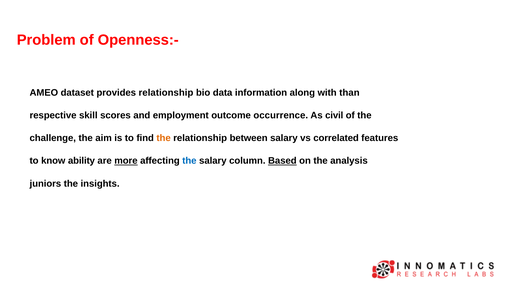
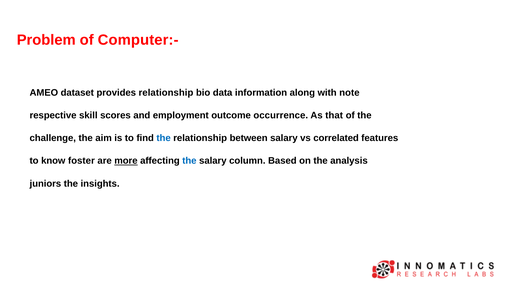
Openness:-: Openness:- -> Computer:- (138, 40)
than: than -> note (349, 93)
civil: civil -> that (334, 116)
the colour: orange -> blue (164, 138)
ability: ability -> foster (81, 161)
Based underline: present -> none (282, 161)
